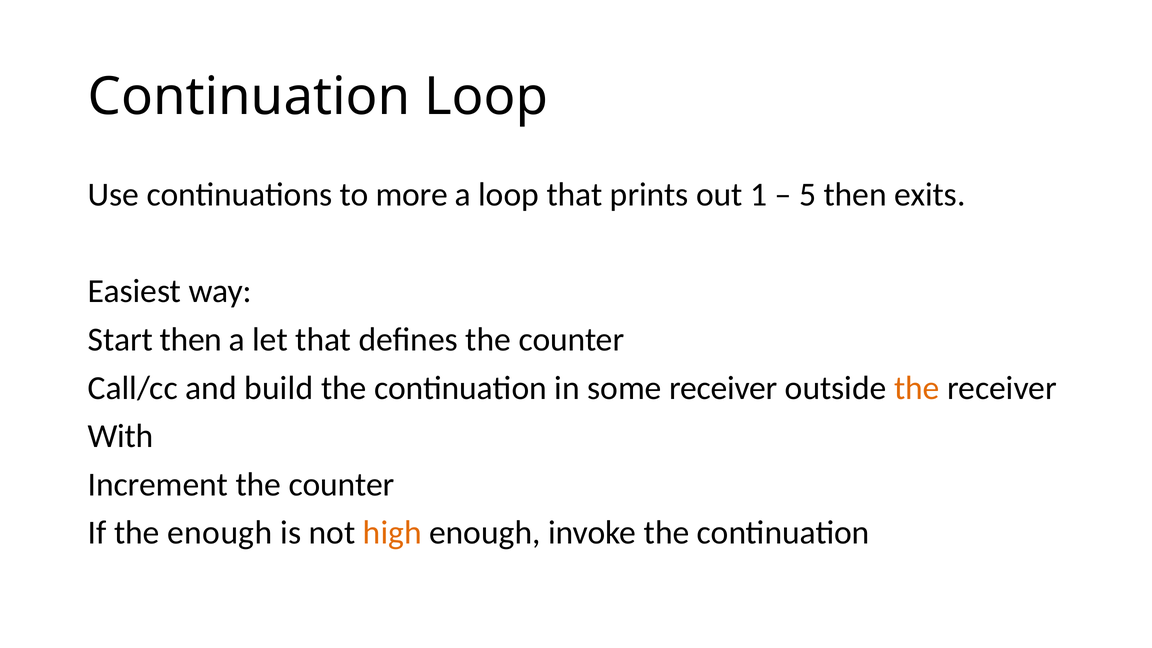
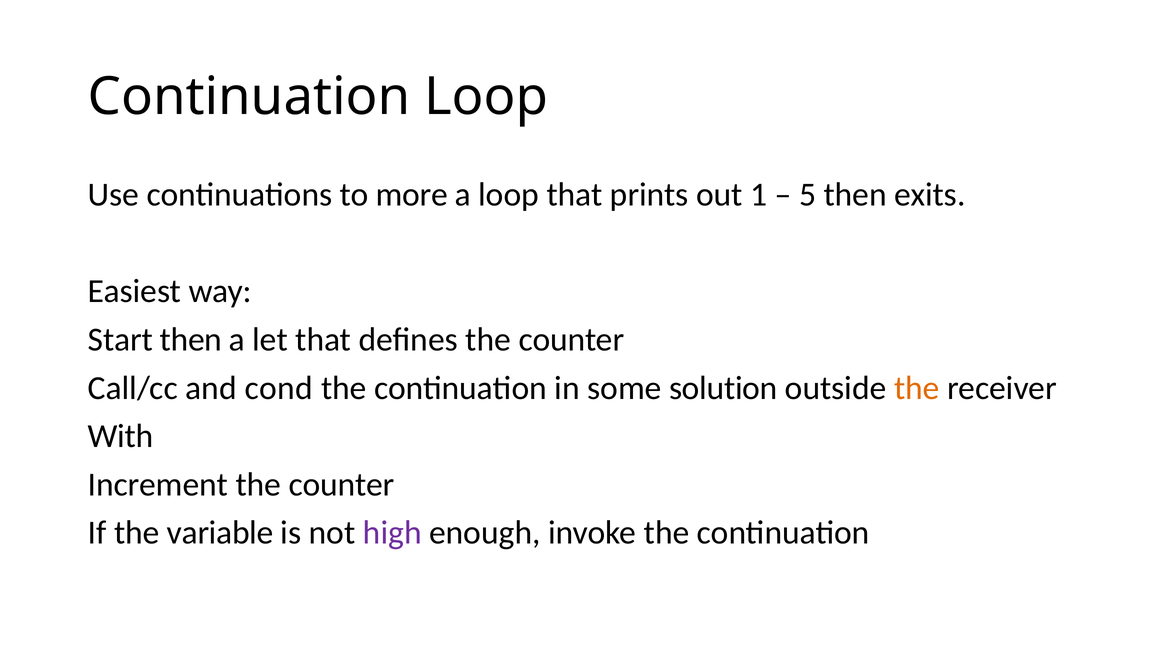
build: build -> cond (279, 388)
some receiver: receiver -> solution (723, 388)
the enough: enough -> variable (220, 533)
high colour: orange -> purple (392, 533)
